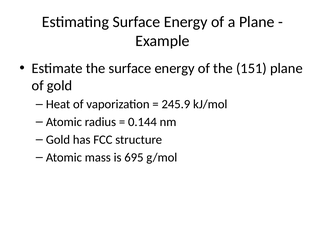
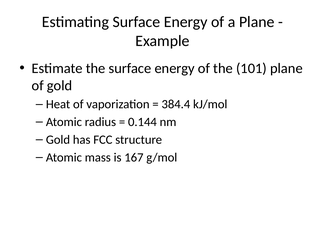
151: 151 -> 101 (251, 68)
245.9: 245.9 -> 384.4 (176, 104)
695: 695 -> 167 (134, 157)
